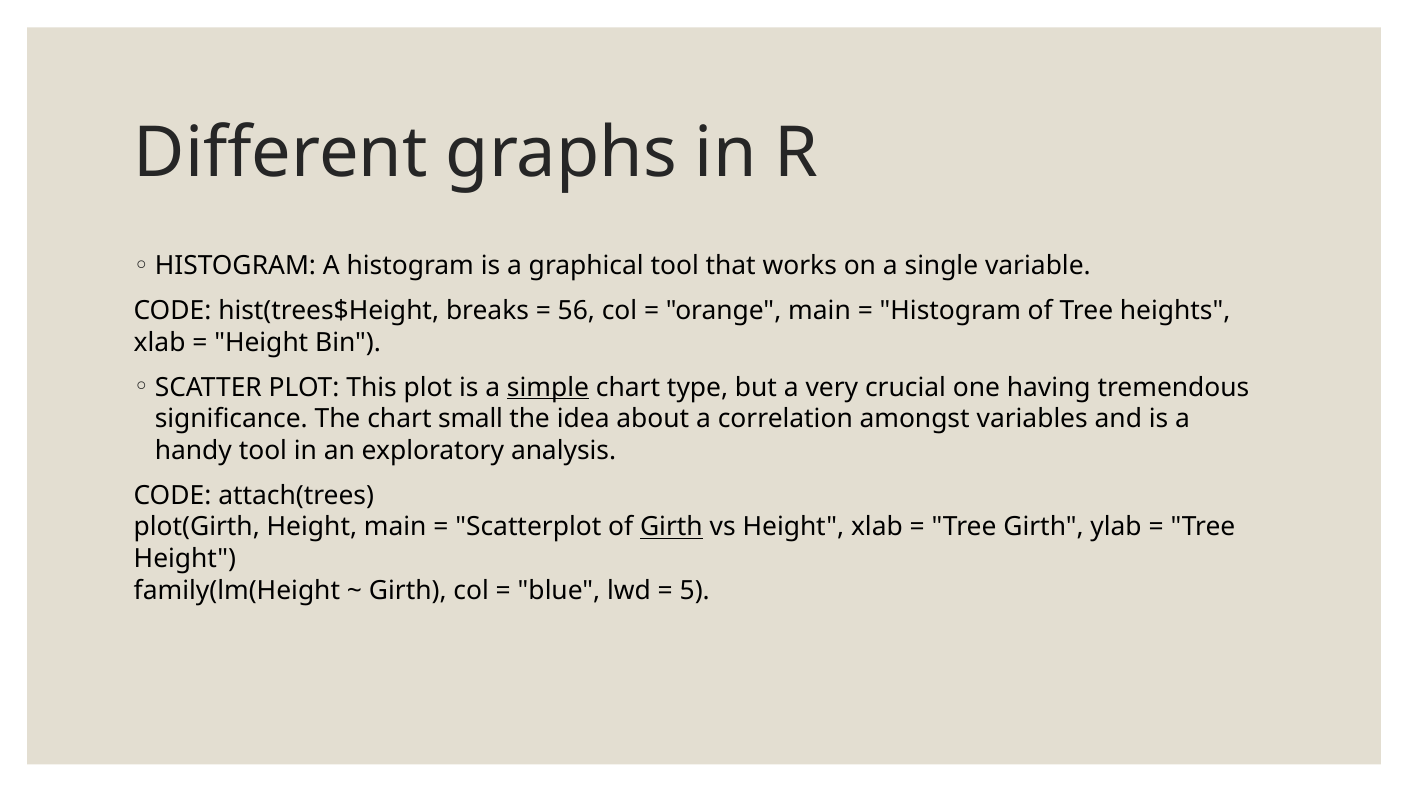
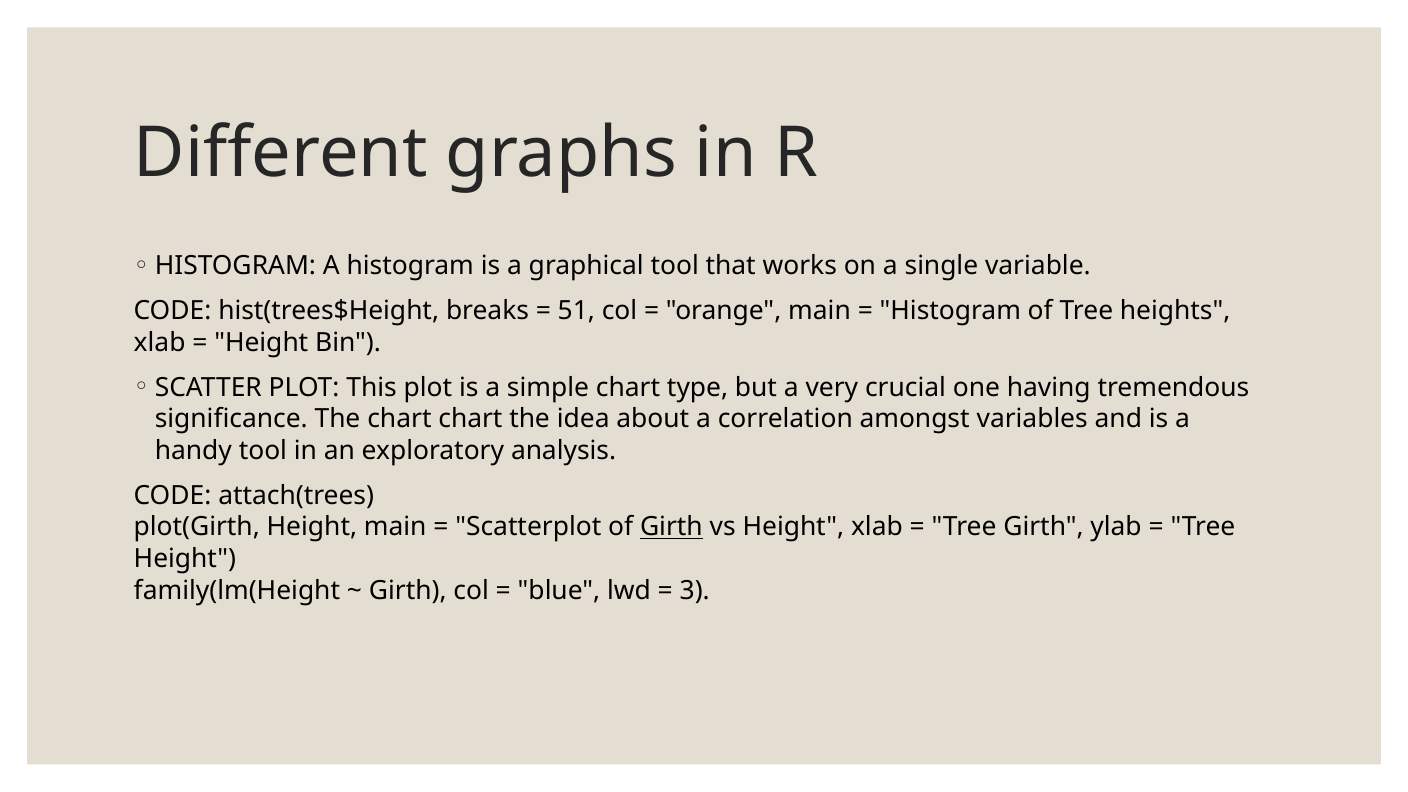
56: 56 -> 51 (576, 311)
simple underline: present -> none (548, 387)
chart small: small -> chart (470, 419)
5: 5 -> 3 (695, 591)
